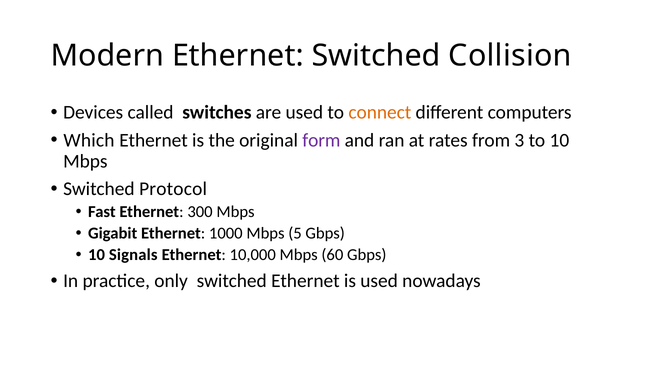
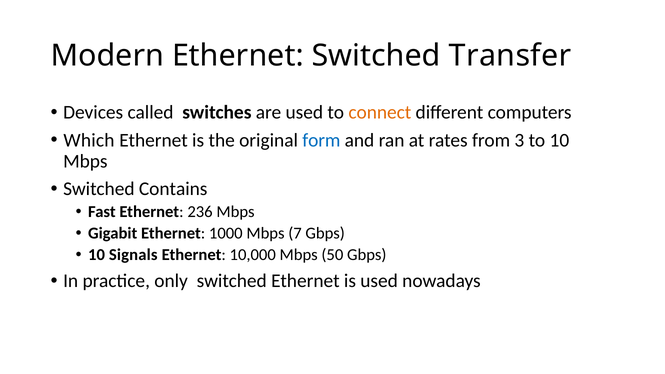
Collision: Collision -> Transfer (510, 56)
form colour: purple -> blue (321, 140)
Protocol: Protocol -> Contains (173, 189)
300: 300 -> 236 (200, 212)
5: 5 -> 7 (295, 233)
60: 60 -> 50 (332, 255)
